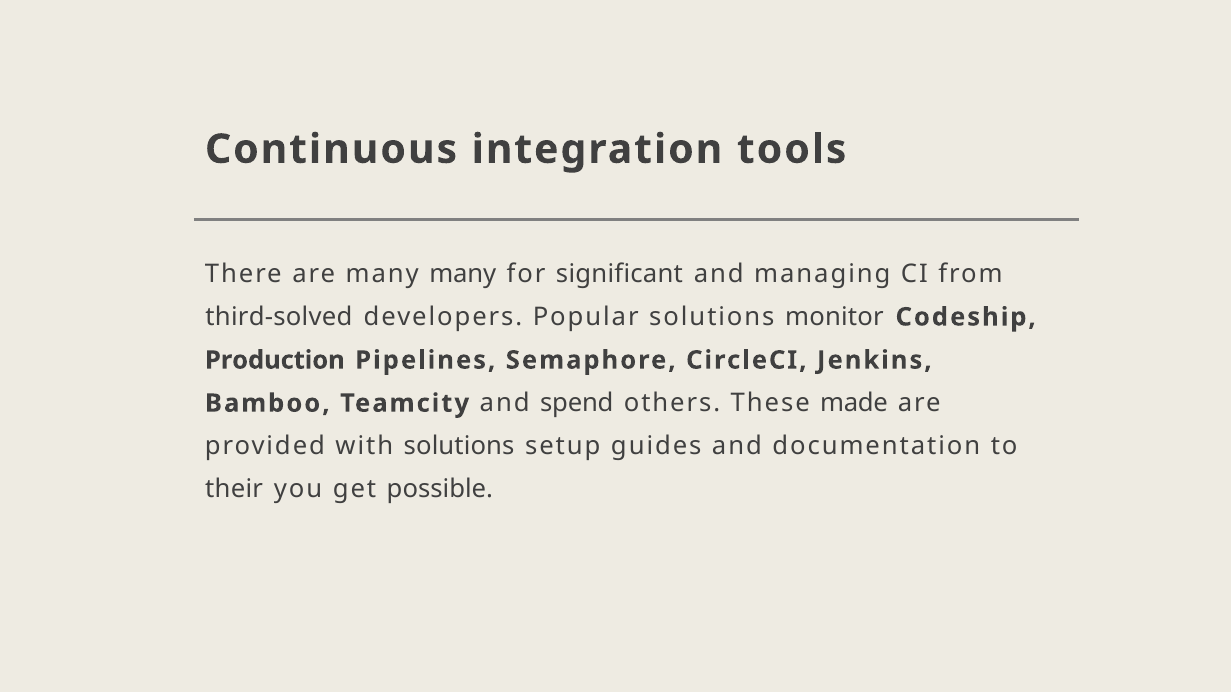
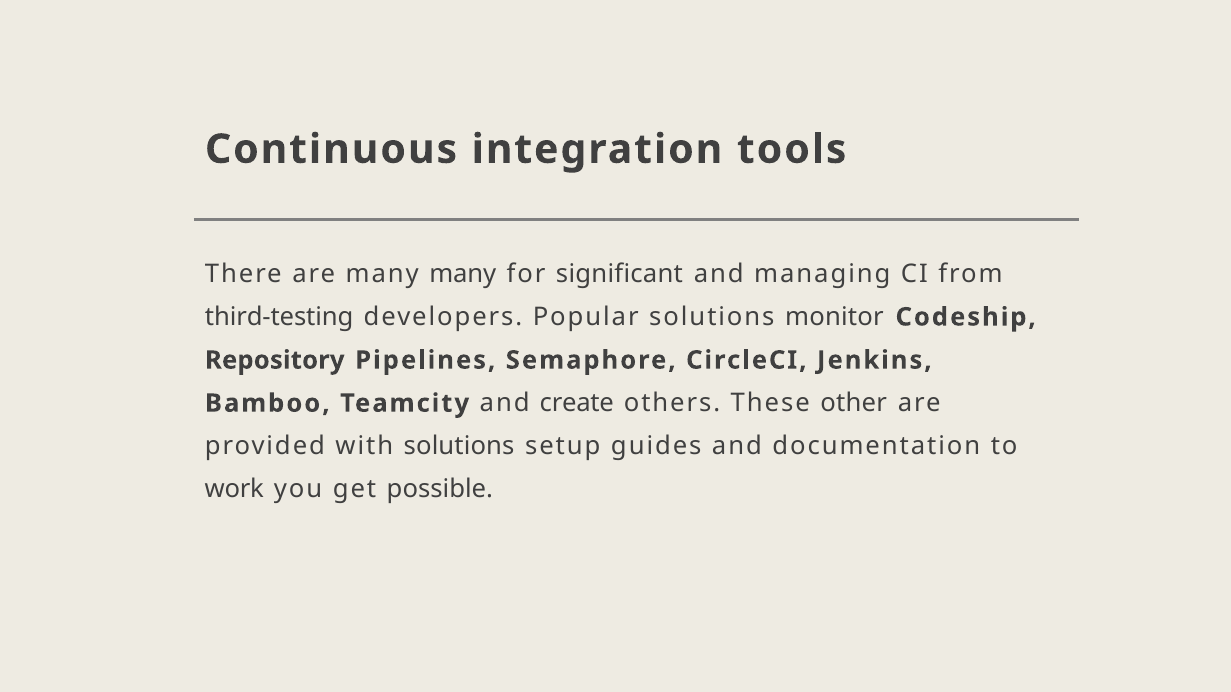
third-solved: third-solved -> third-testing (279, 317)
Production: Production -> Repository (275, 360)
spend: spend -> create (577, 404)
made: made -> other (854, 404)
their: their -> work (234, 490)
